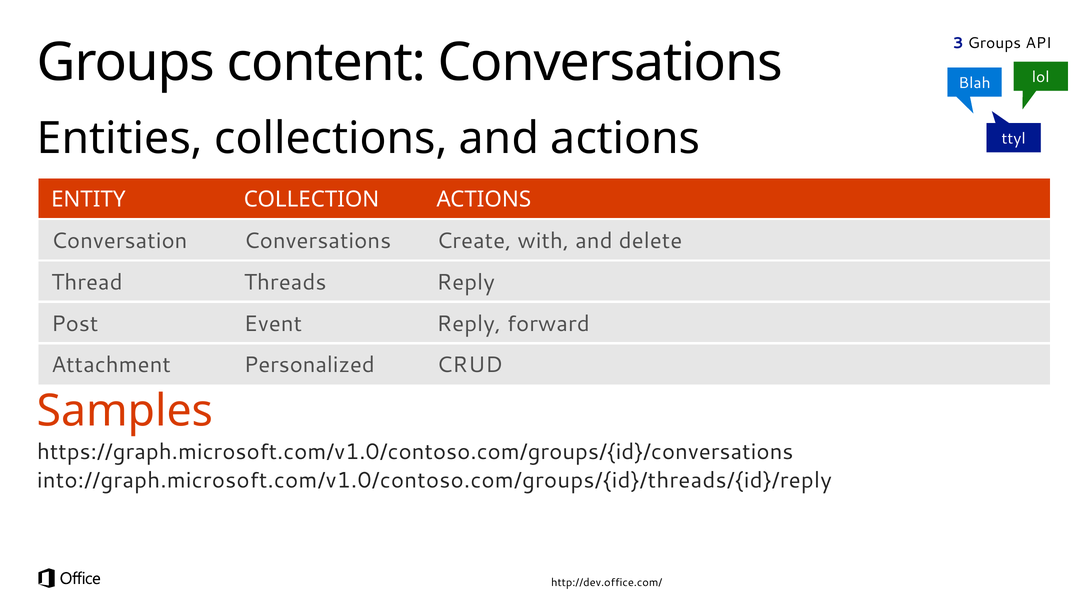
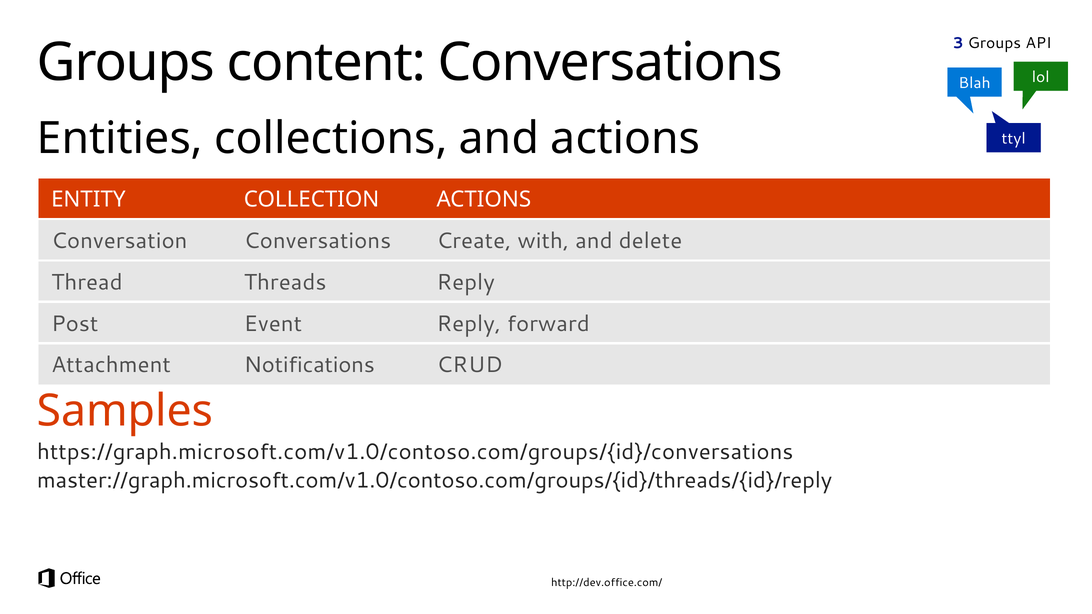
Personalized: Personalized -> Notifications (309, 365)
into://graph.microsoft.com/v1.0/contoso.com/groups/{id}/threads/{id}/reply: into://graph.microsoft.com/v1.0/contoso.com/groups/{id}/threads/{id}/reply -> master://graph.microsoft.com/v1.0/contoso.com/groups/{id}/threads/{id}/reply (435, 480)
